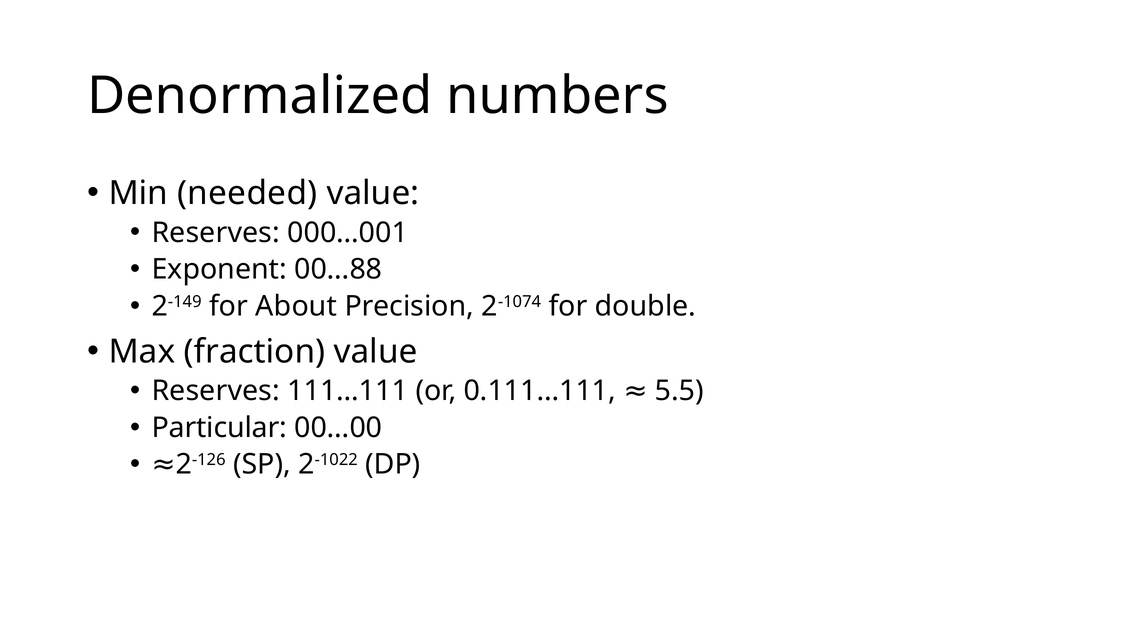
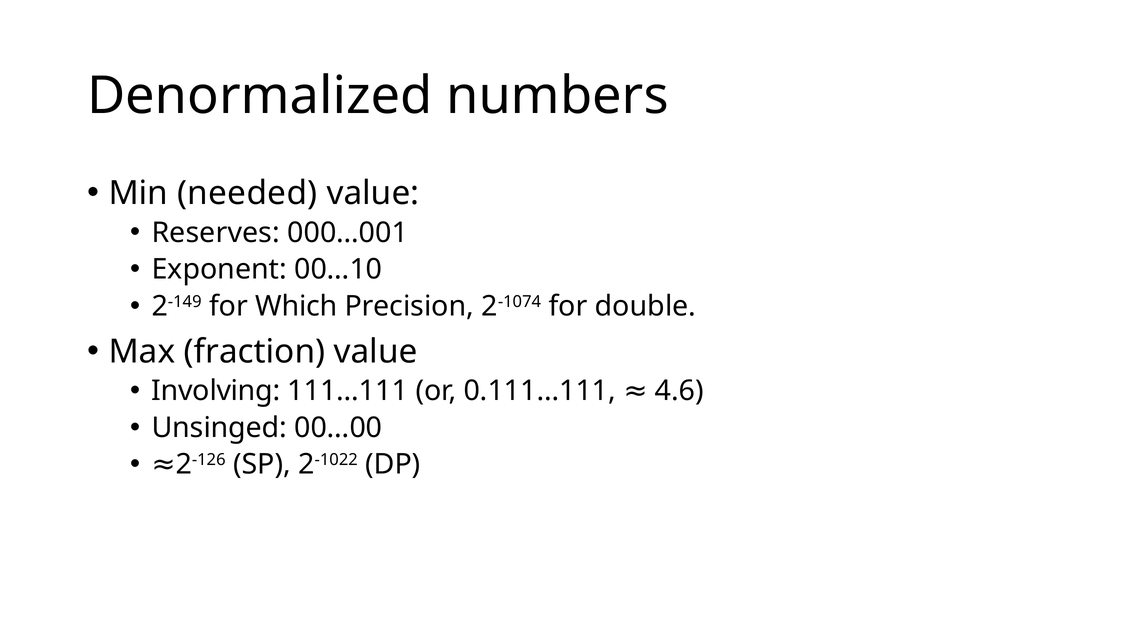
00…88: 00…88 -> 00…10 (338, 270)
About: About -> Which (296, 306)
Reserves: Reserves -> Involving (216, 391)
5.5: 5.5 -> 4.6 (679, 391)
Particular: Particular -> Unsinged (219, 428)
